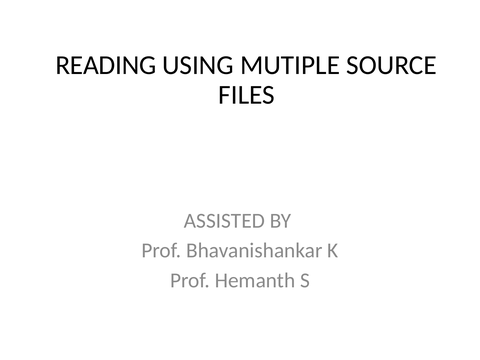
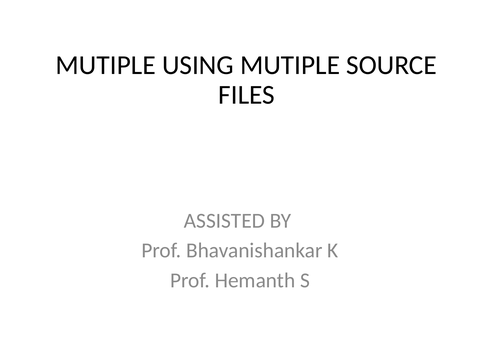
READING: READING -> MUTIPLE (106, 65)
